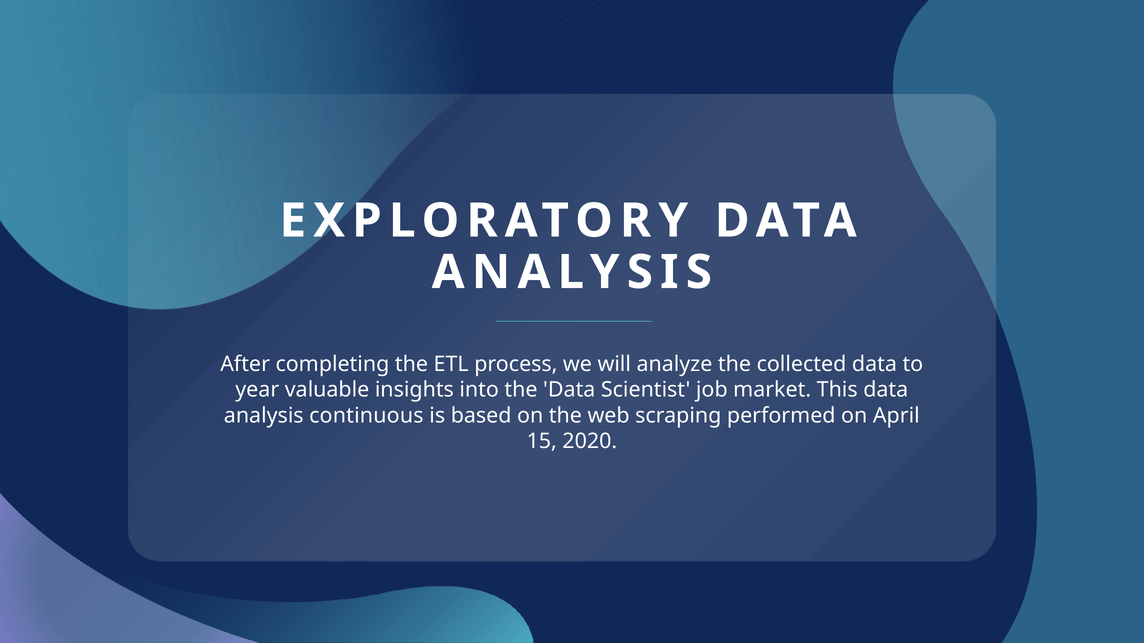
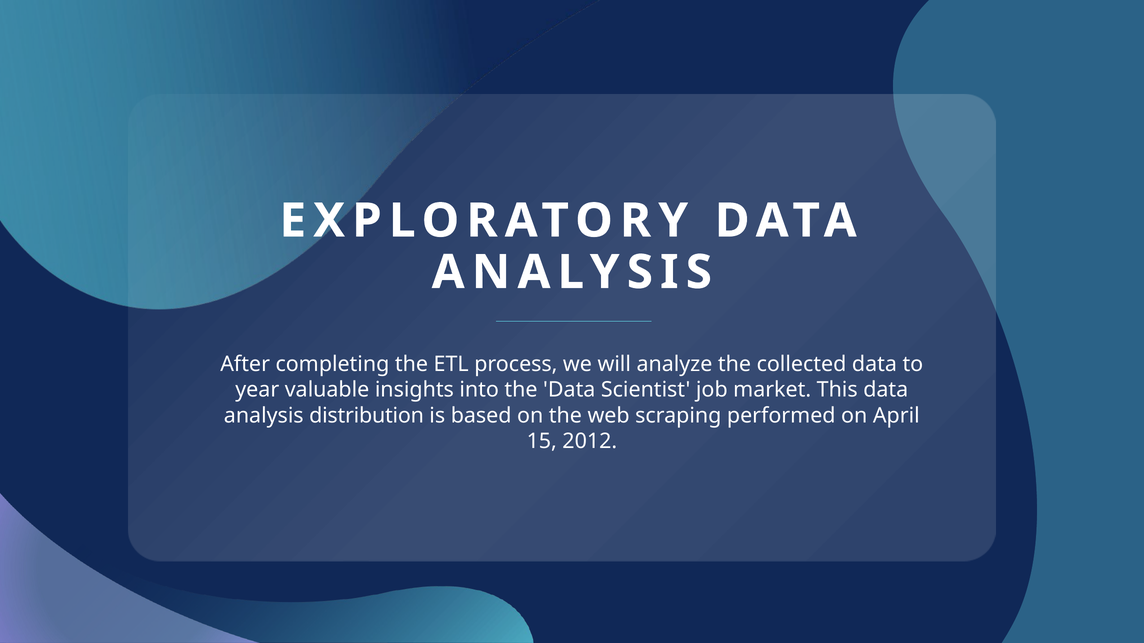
continuous: continuous -> distribution (367, 416)
2020: 2020 -> 2012 (590, 442)
